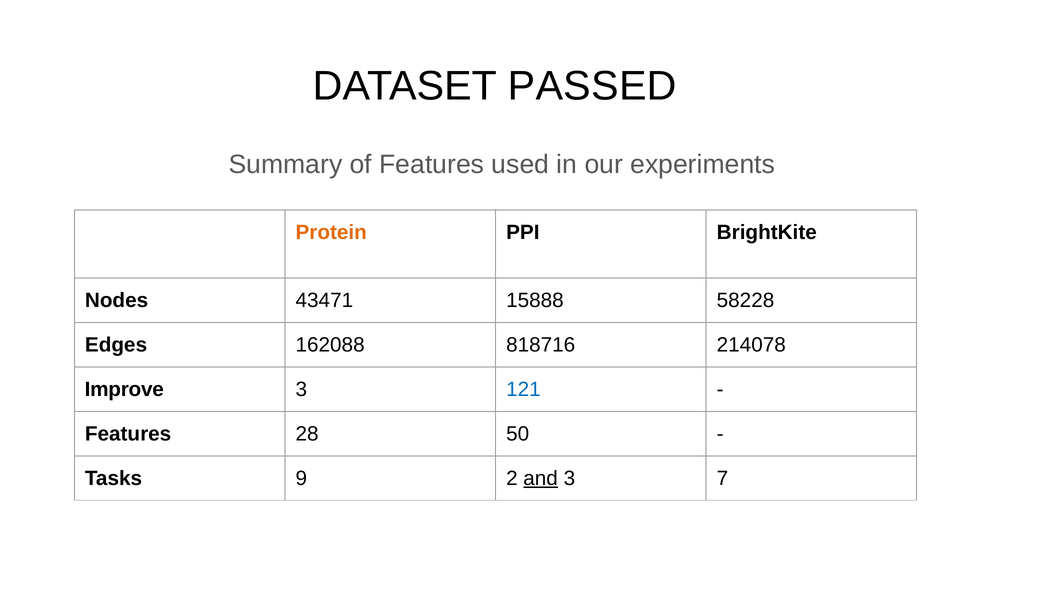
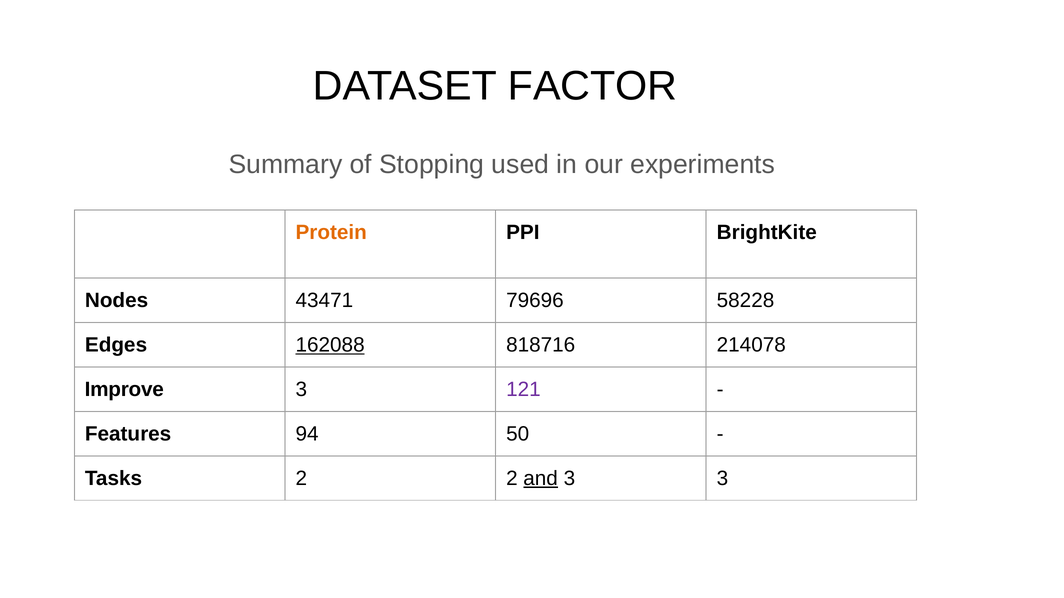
PASSED: PASSED -> FACTOR (593, 86)
of Features: Features -> Stopping (432, 165)
15888: 15888 -> 79696 (535, 301)
162088 underline: none -> present (330, 345)
121 colour: blue -> purple (523, 390)
28: 28 -> 94 (307, 434)
Tasks 9: 9 -> 2 (301, 479)
3 7: 7 -> 3 (722, 479)
